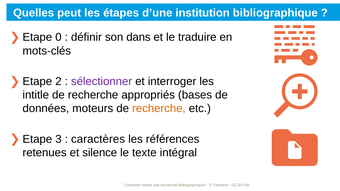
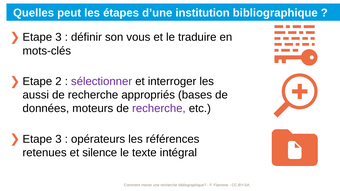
0: 0 -> 3 (58, 37)
dans: dans -> vous (138, 37)
intitle: intitle -> aussi (36, 95)
recherche colour: orange -> purple (159, 109)
caractères: caractères -> opérateurs (98, 139)
